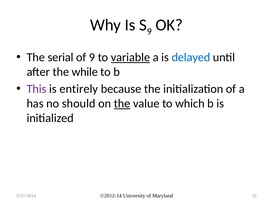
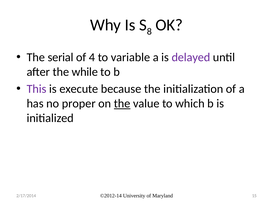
9: 9 -> 8 (149, 32)
of 9: 9 -> 4 (92, 57)
variable underline: present -> none (131, 57)
delayed colour: blue -> purple (191, 57)
entirely: entirely -> execute (79, 89)
should: should -> proper (79, 103)
